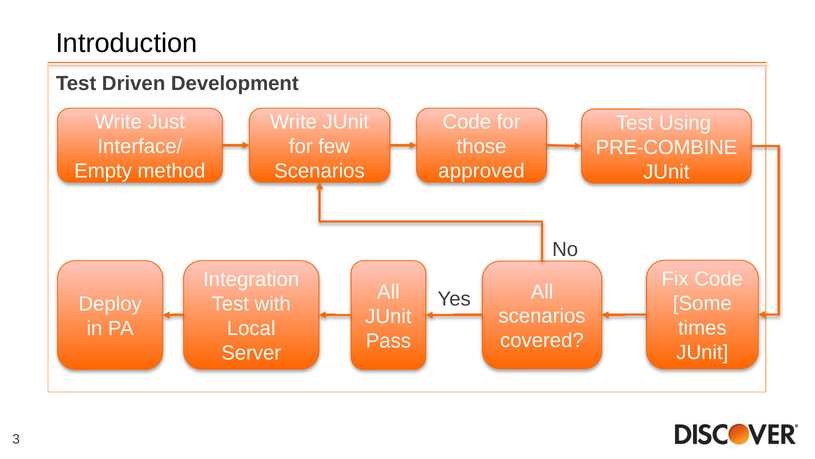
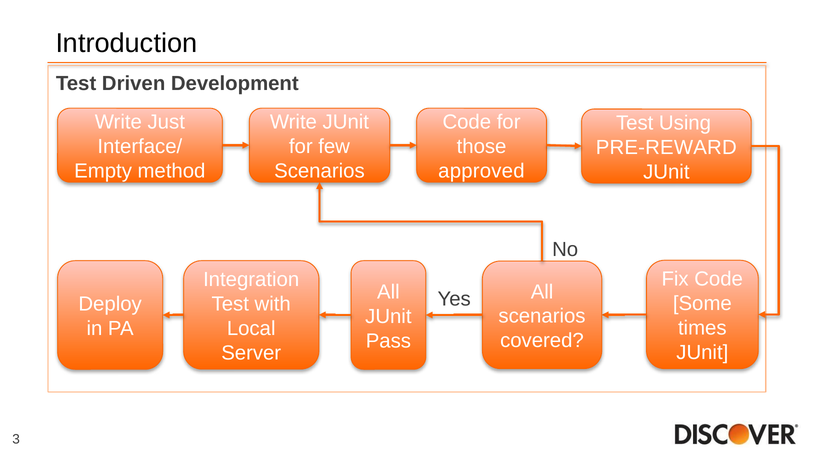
PRE-COMBINE: PRE-COMBINE -> PRE-REWARD (666, 147)
